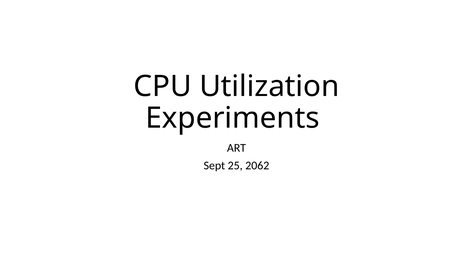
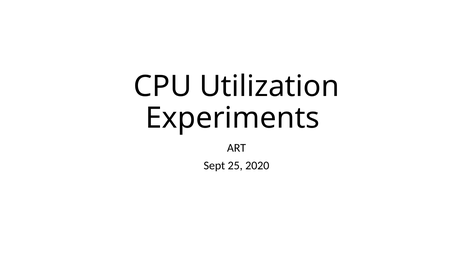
2062: 2062 -> 2020 (257, 166)
